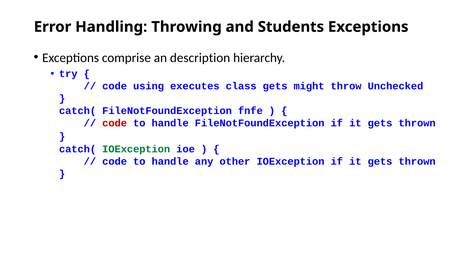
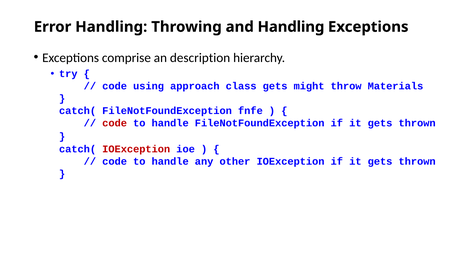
and Students: Students -> Handling (291, 27)
executes: executes -> approach (195, 86)
Unchecked: Unchecked -> Materials (395, 86)
IOException colour: green -> red (136, 149)
